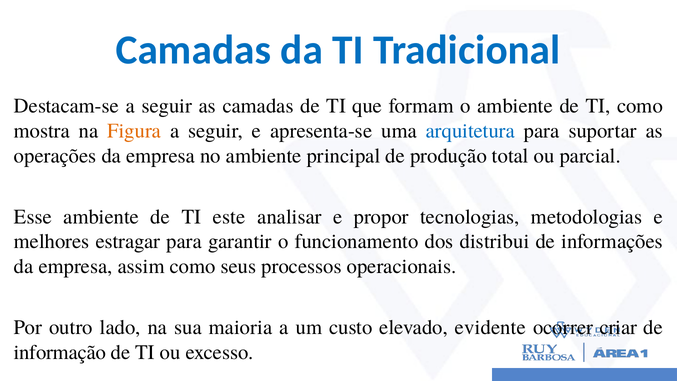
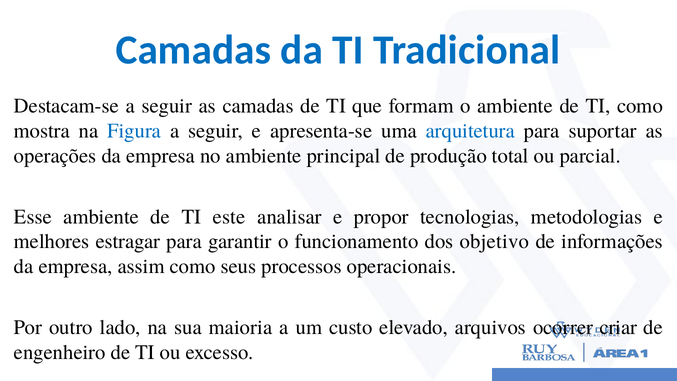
Figura colour: orange -> blue (134, 131)
distribui: distribui -> objetivo (494, 241)
evidente: evidente -> arquivos (490, 327)
informação: informação -> engenheiro (60, 352)
